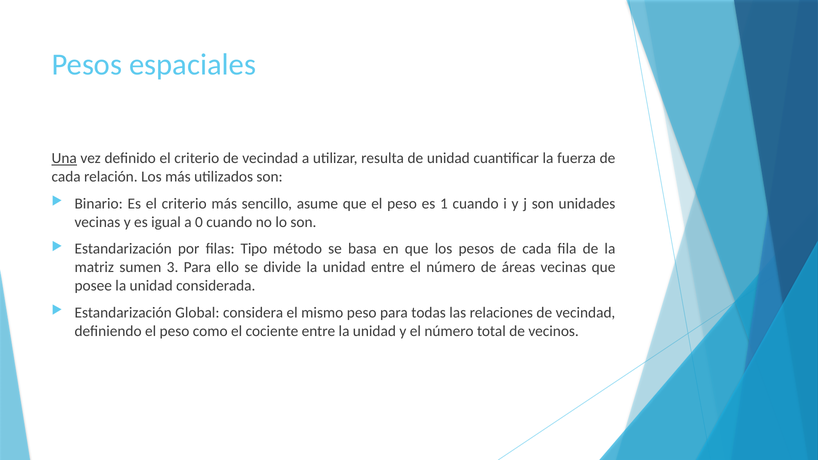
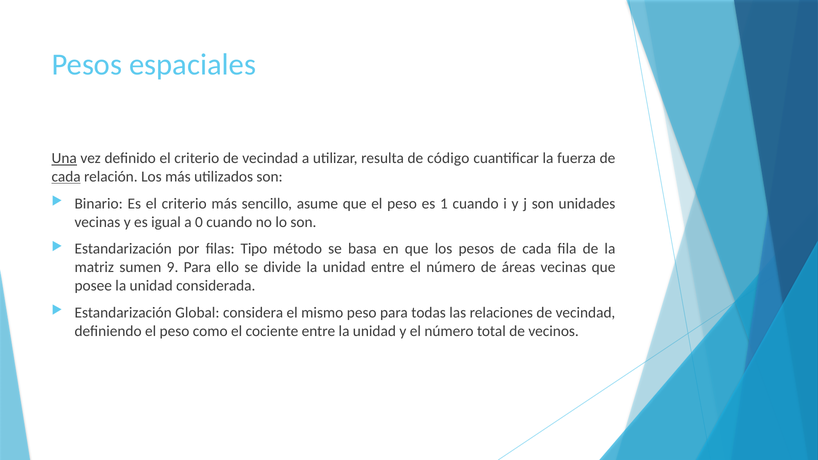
de unidad: unidad -> código (448, 158)
cada underline: none -> present (66, 177)
3: 3 -> 9 (173, 267)
